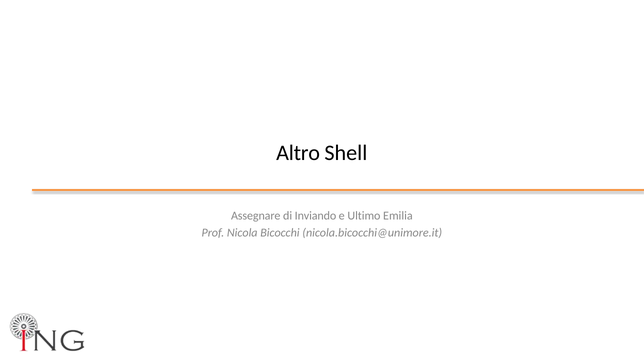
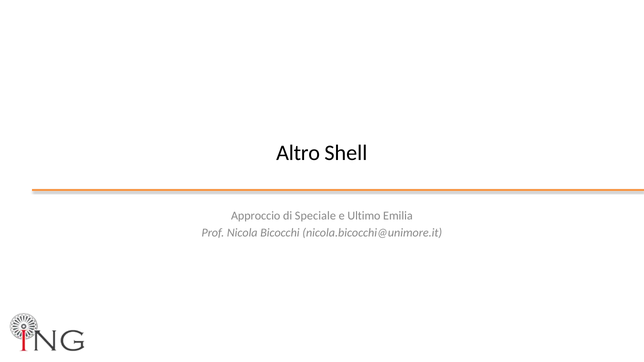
Assegnare: Assegnare -> Approccio (256, 216)
Inviando: Inviando -> Speciale (315, 216)
